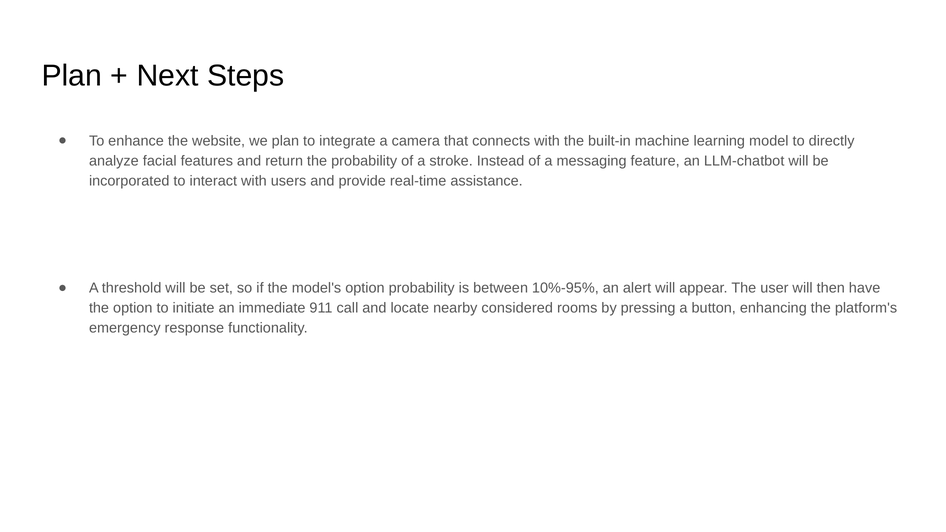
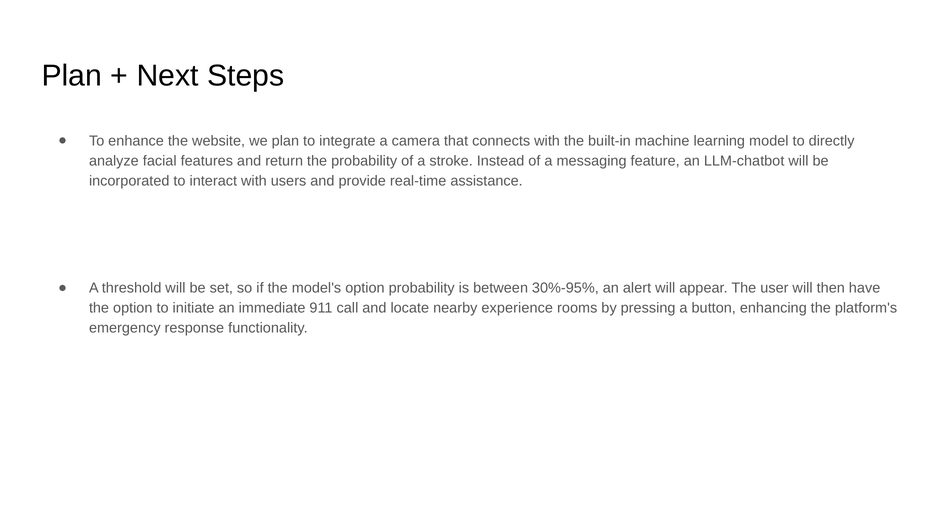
10%-95%: 10%-95% -> 30%-95% (565, 288)
considered: considered -> experience (517, 308)
